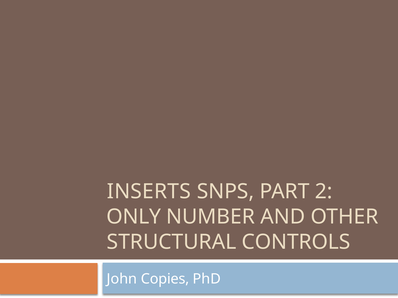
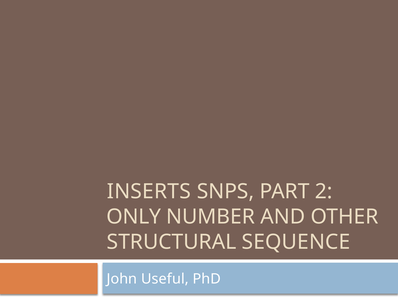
CONTROLS: CONTROLS -> SEQUENCE (296, 242)
Copies: Copies -> Useful (165, 279)
